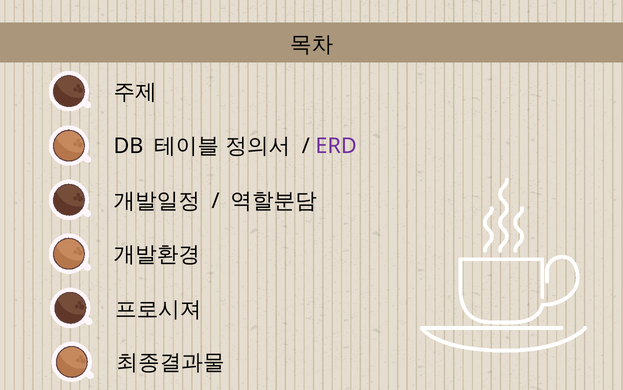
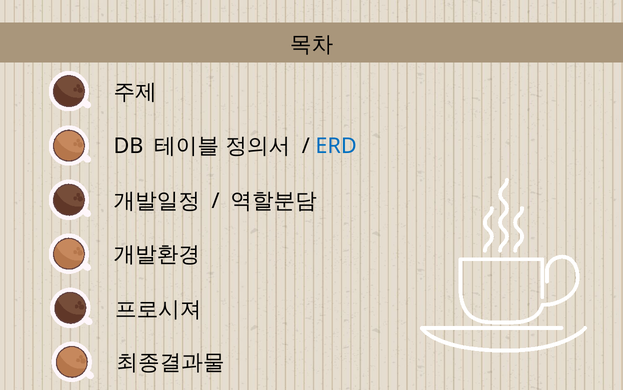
ERD colour: purple -> blue (336, 146)
